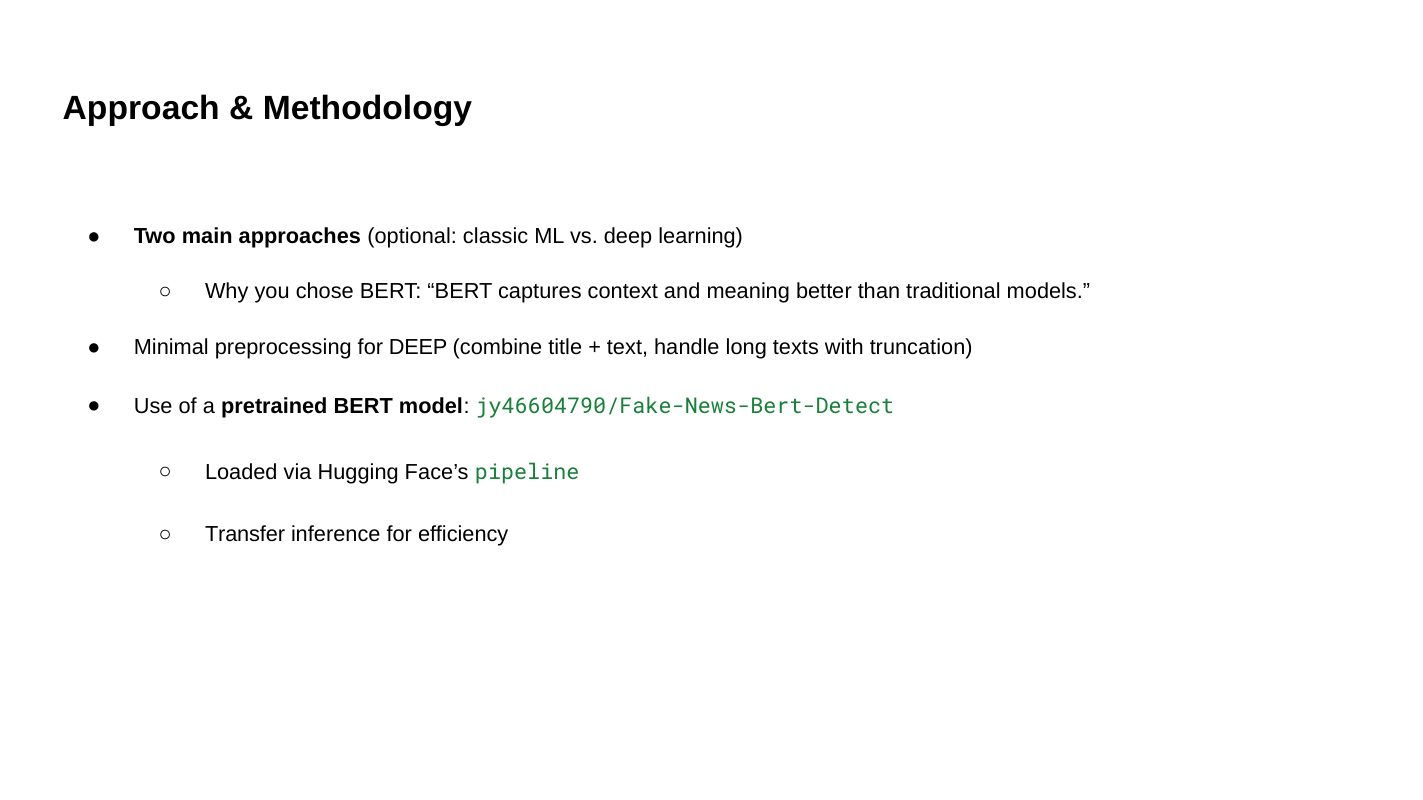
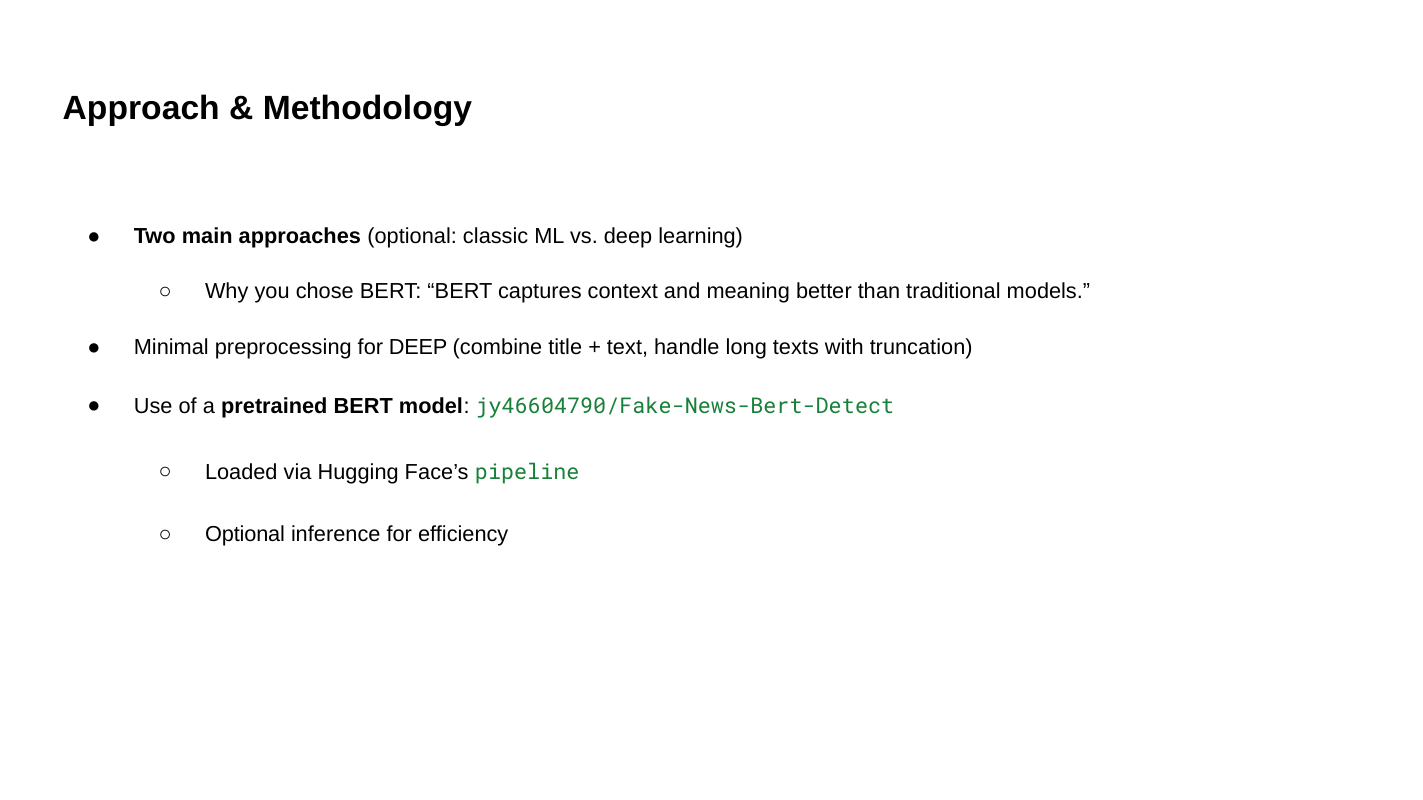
Transfer: Transfer -> Optional (245, 535)
